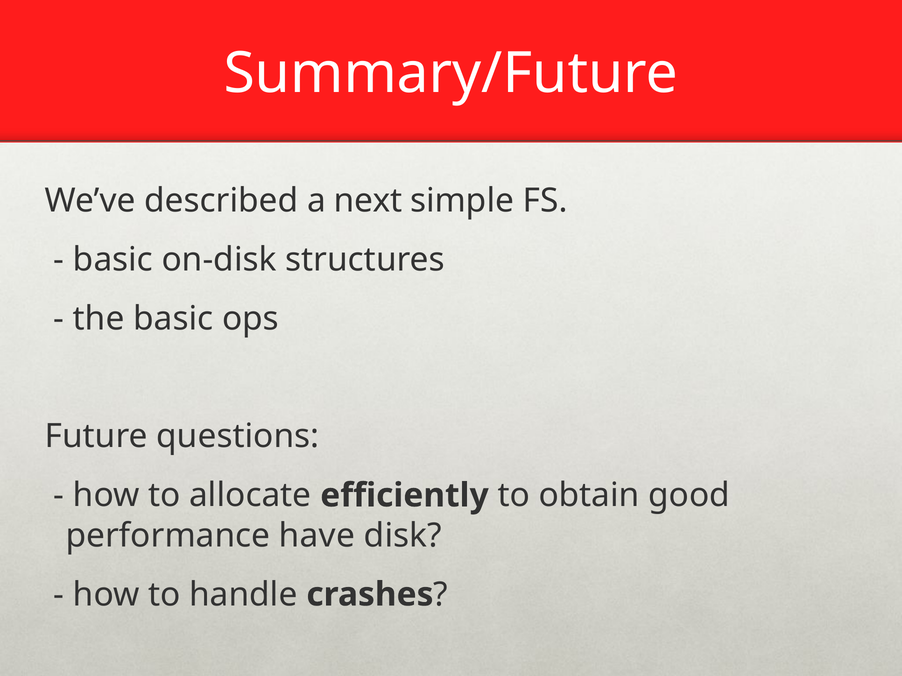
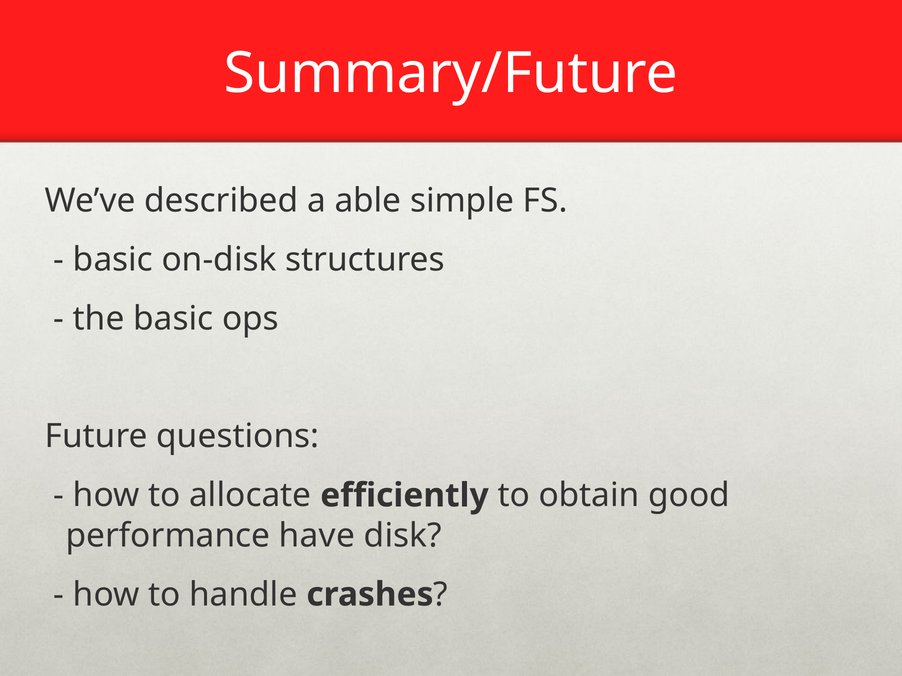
next: next -> able (368, 201)
